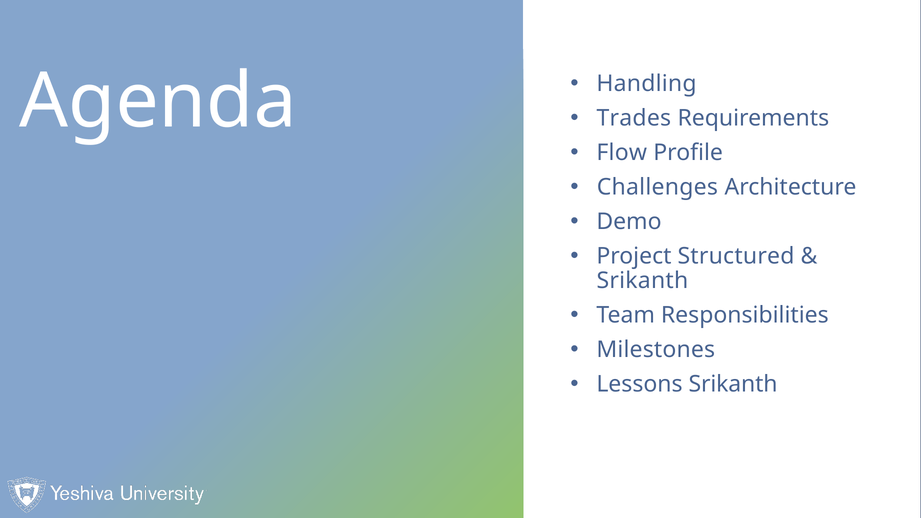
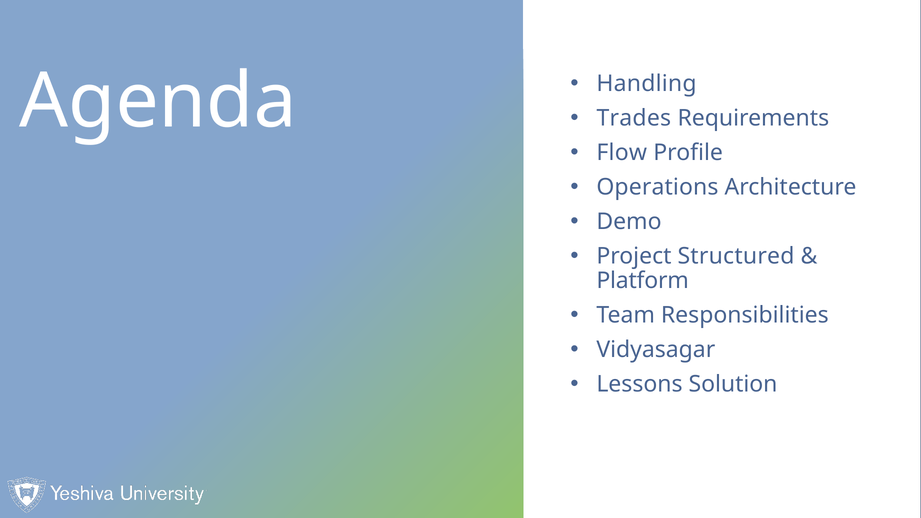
Challenges: Challenges -> Operations (657, 187)
Srikanth: Srikanth -> Platform (643, 281)
Milestones: Milestones -> Vidyasagar (656, 350)
Lessons Srikanth: Srikanth -> Solution (733, 384)
